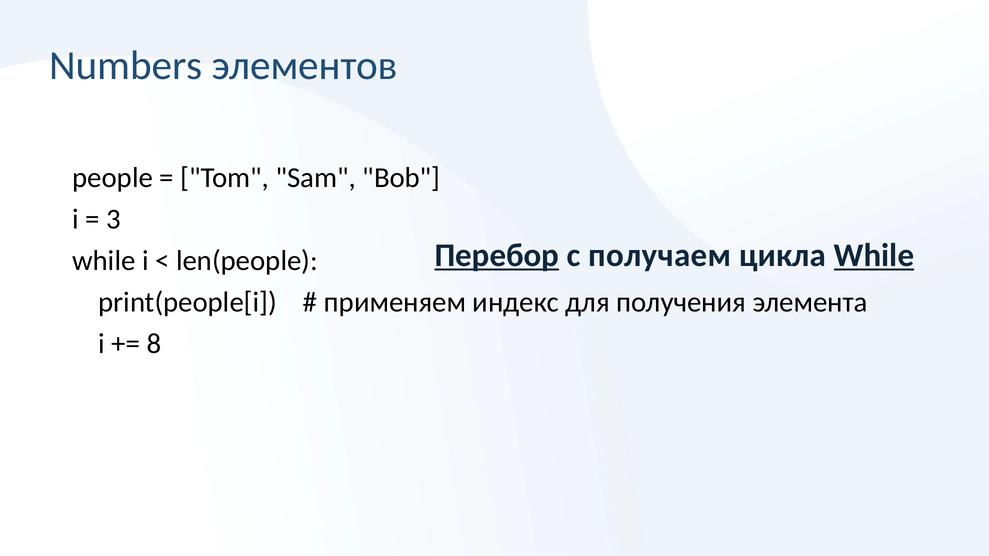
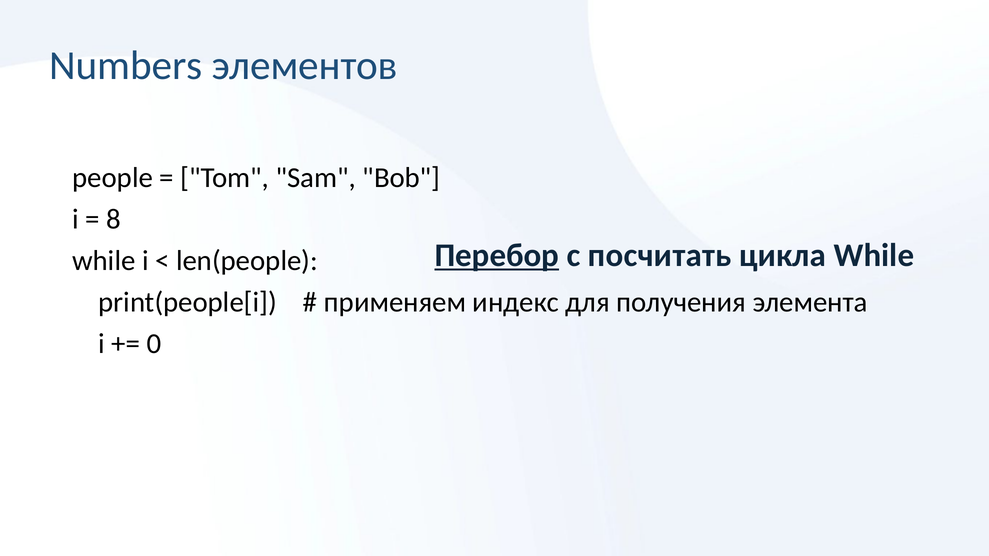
3: 3 -> 8 (114, 219)
получаем: получаем -> посчитать (660, 256)
While underline: present -> none (874, 256)
8: 8 -> 0 (154, 344)
